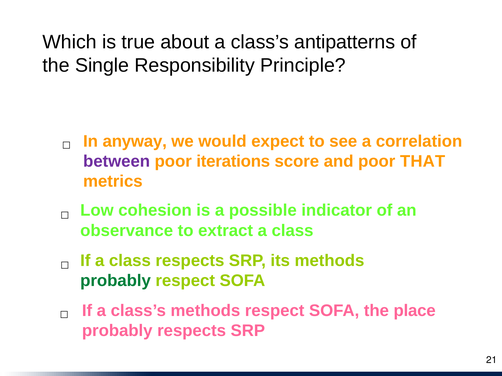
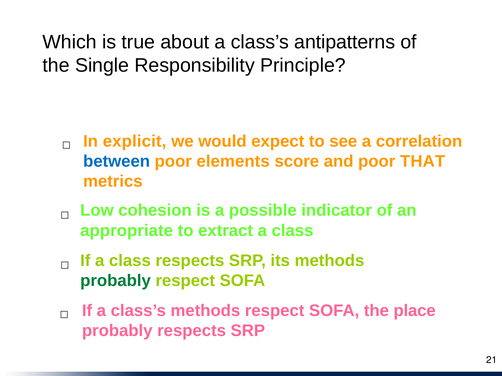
anyway: anyway -> explicit (135, 141)
between colour: purple -> blue (117, 161)
iterations: iterations -> elements (233, 161)
observance: observance -> appropriate (127, 231)
